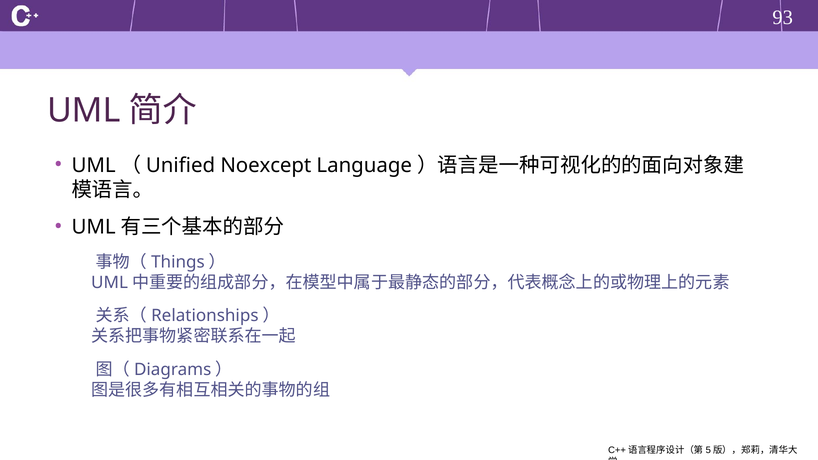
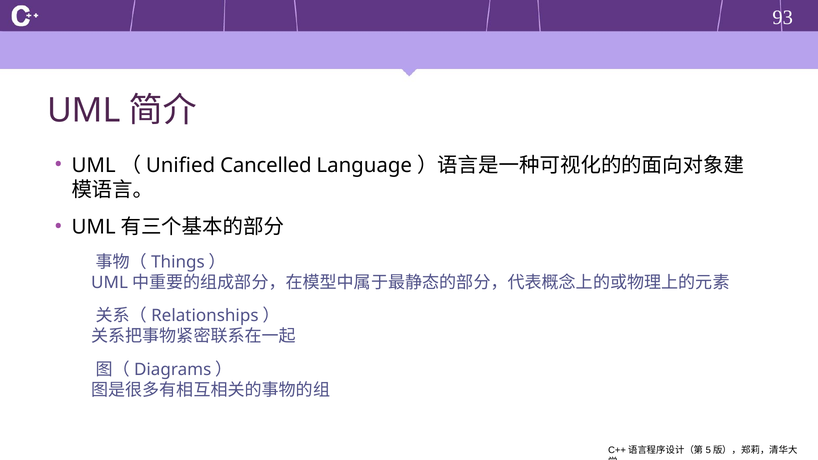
Noexcept: Noexcept -> Cancelled (266, 165)
